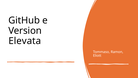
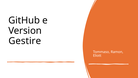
Elevata: Elevata -> Gestire (25, 41)
